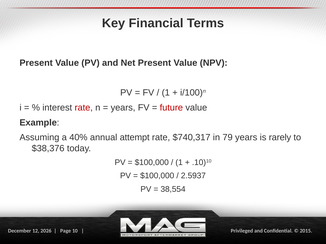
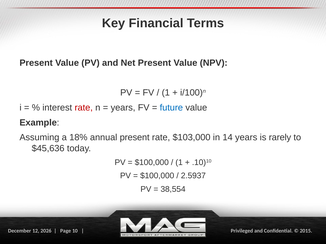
future colour: red -> blue (171, 108)
40%: 40% -> 18% (78, 138)
annual attempt: attempt -> present (135, 138)
$740,317: $740,317 -> $103,000 (192, 138)
79: 79 -> 14 (228, 138)
$38,376: $38,376 -> $45,636 (48, 149)
